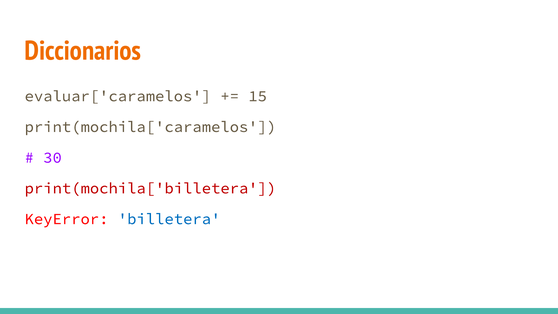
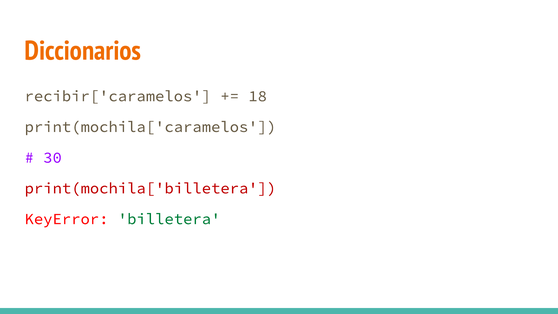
evaluar['caramelos: evaluar['caramelos -> recibir['caramelos (118, 96)
15: 15 -> 18 (258, 96)
billetera colour: blue -> green (169, 219)
